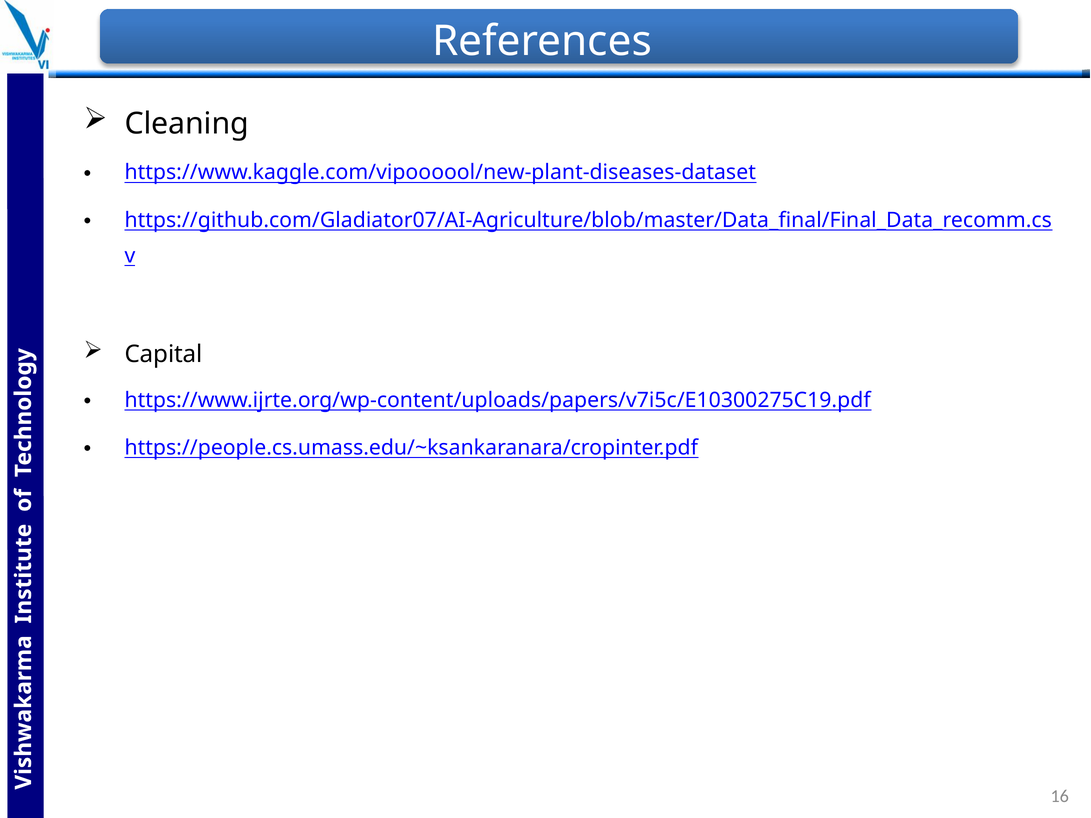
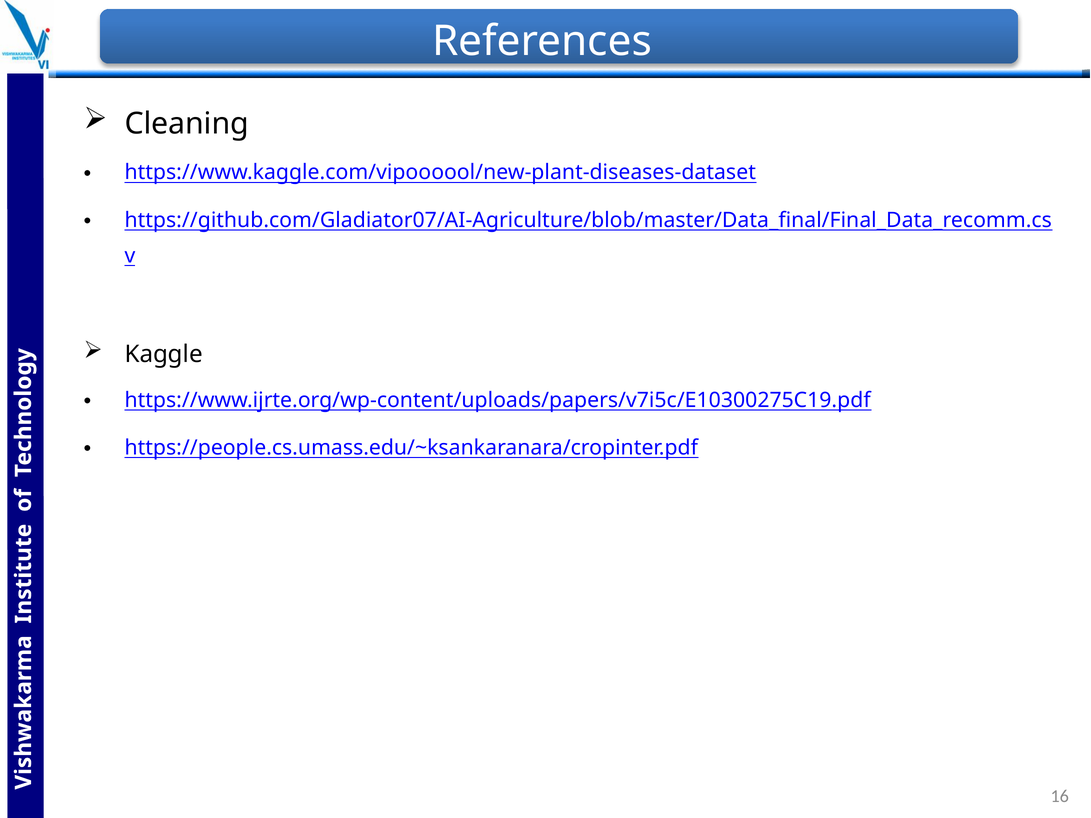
Capital: Capital -> Kaggle (164, 355)
